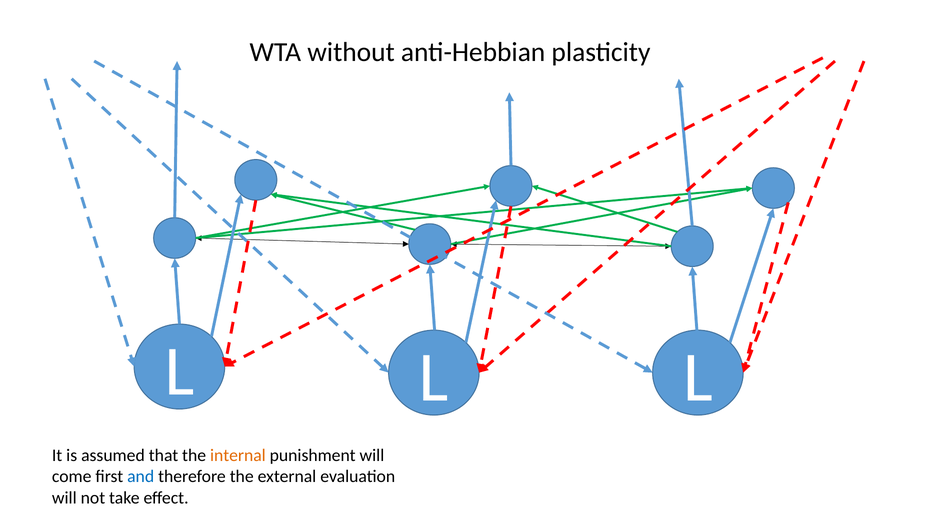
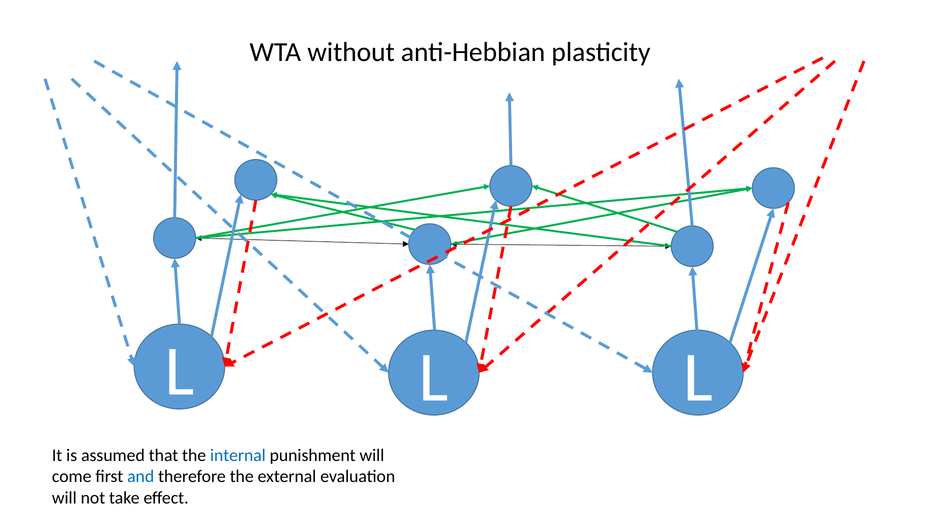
internal colour: orange -> blue (238, 455)
